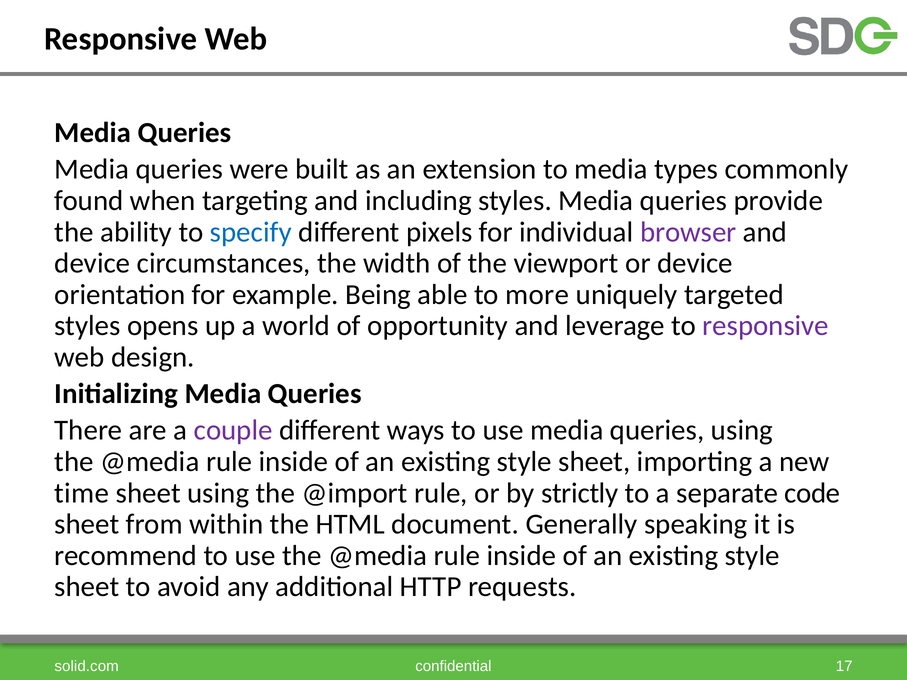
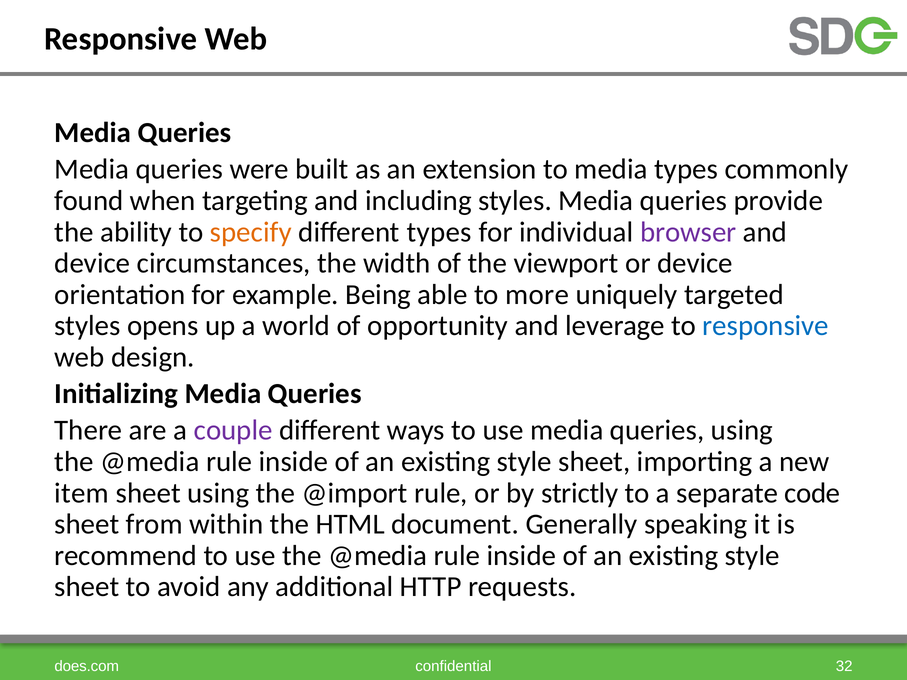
specify colour: blue -> orange (251, 232)
different pixels: pixels -> types (439, 232)
responsive colour: purple -> blue (766, 326)
time: time -> item (82, 493)
solid.com: solid.com -> does.com (87, 666)
17: 17 -> 32 (844, 666)
